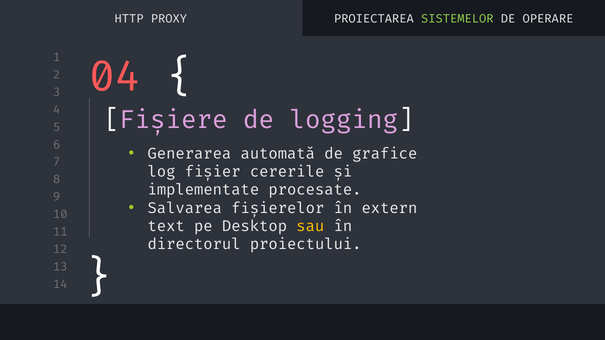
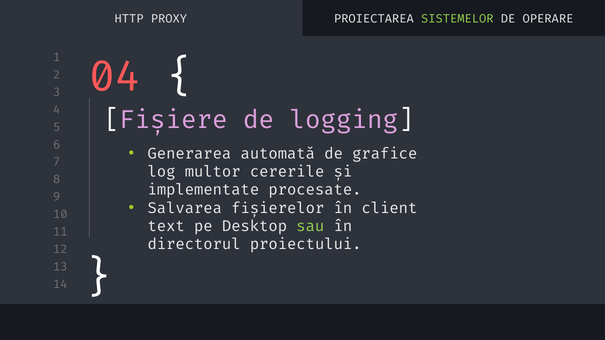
fișier: fișier -> multor (213, 172)
extern: extern -> client (389, 208)
sau colour: yellow -> light green (310, 226)
